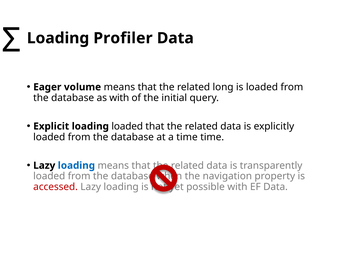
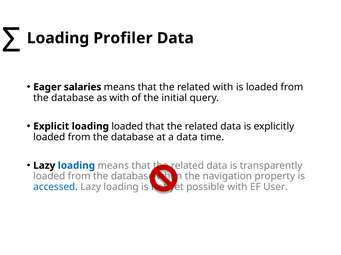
volume: volume -> salaries (83, 87)
related long: long -> with (223, 87)
a time: time -> data (187, 137)
accessed colour: red -> blue (56, 187)
EF Data: Data -> User (276, 187)
